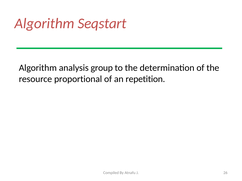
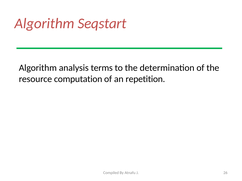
group: group -> terms (102, 68)
proportional: proportional -> computation (78, 79)
